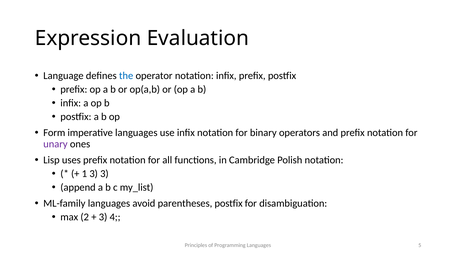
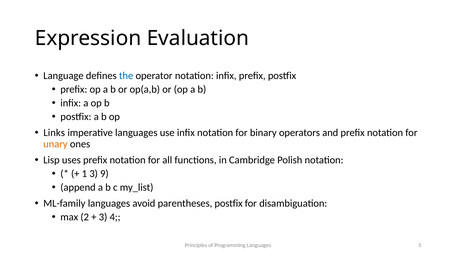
Form: Form -> Links (54, 133)
unary colour: purple -> orange (55, 144)
3 3: 3 -> 9 (104, 173)
